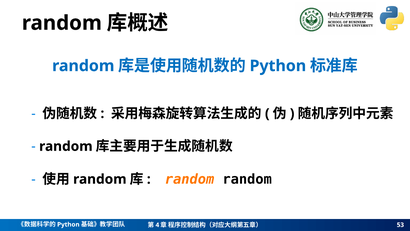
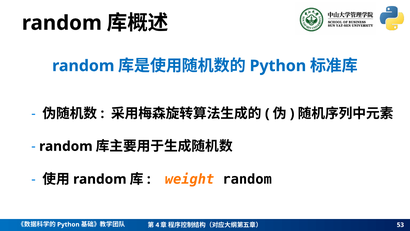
random: random -> weight (190, 179)
